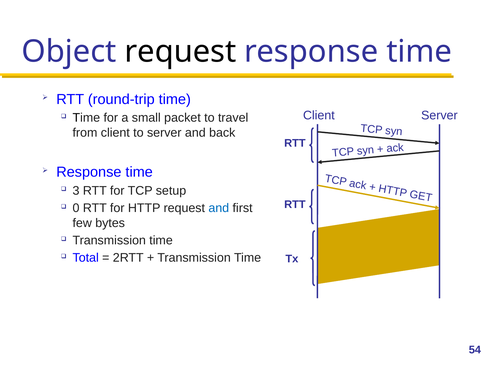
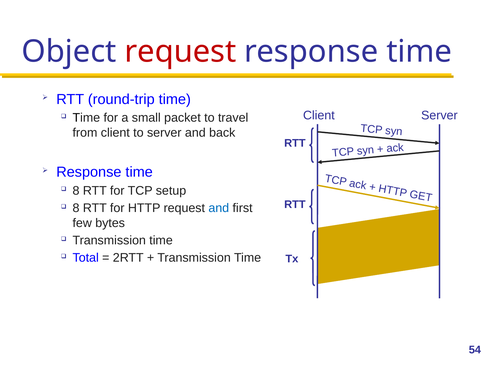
request colour: black -> red (180, 51)
3: 3 -> 8 (76, 191)
0: 0 -> 8 (76, 208)
